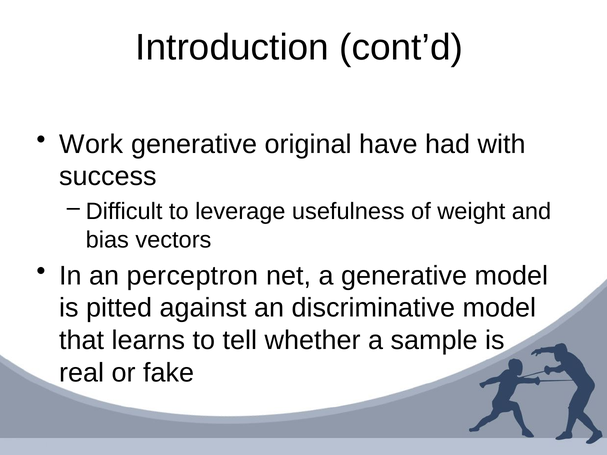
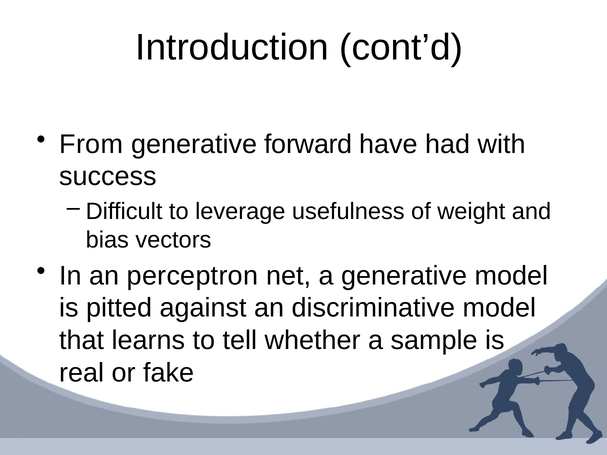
Work: Work -> From (91, 144)
original: original -> forward (308, 144)
